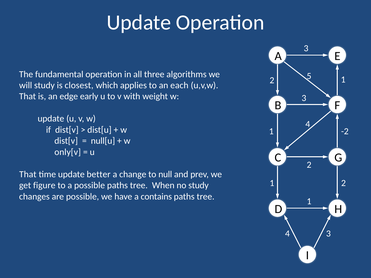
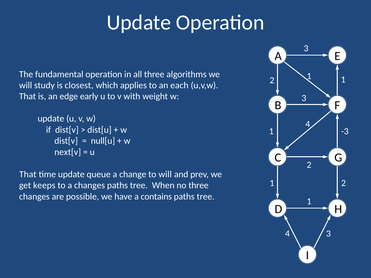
5: 5 -> 1 (309, 76)
-2: -2 -> -3 (345, 131)
only[v: only[v -> next[v (68, 152)
better: better -> queue (99, 174)
to null: null -> will (165, 174)
figure: figure -> keeps (44, 186)
a possible: possible -> changes (90, 186)
no study: study -> three (198, 186)
